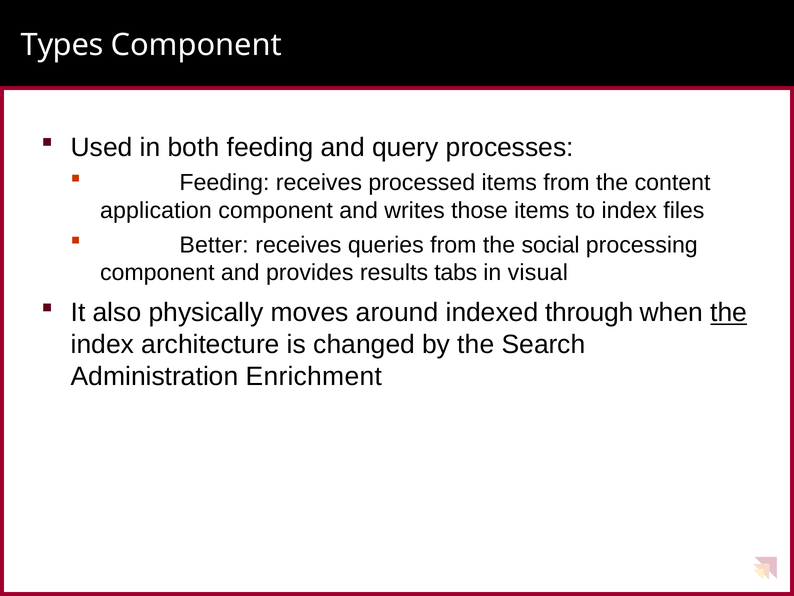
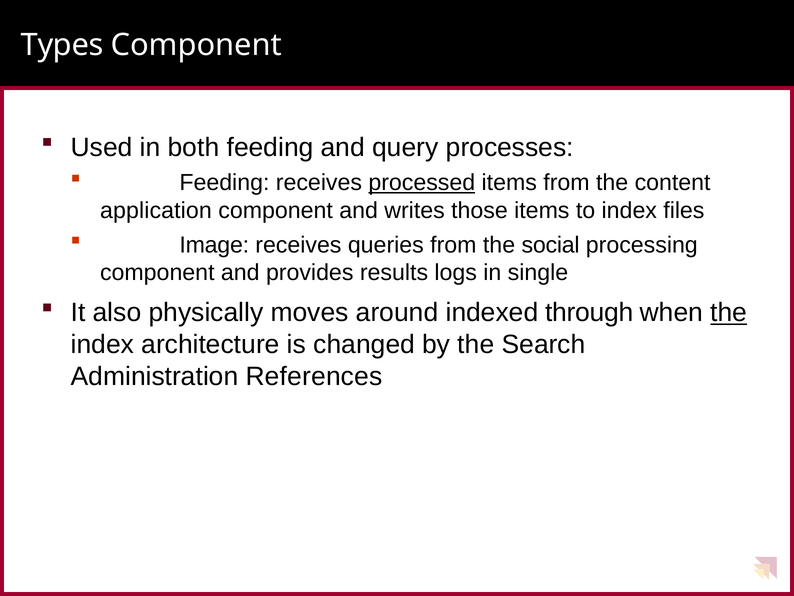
processed underline: none -> present (422, 183)
Better: Better -> Image (214, 245)
tabs: tabs -> logs (456, 273)
visual: visual -> single (538, 273)
Enrichment: Enrichment -> References (314, 376)
